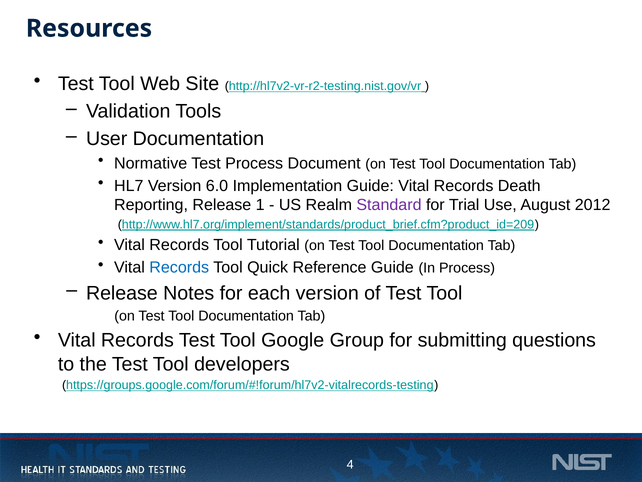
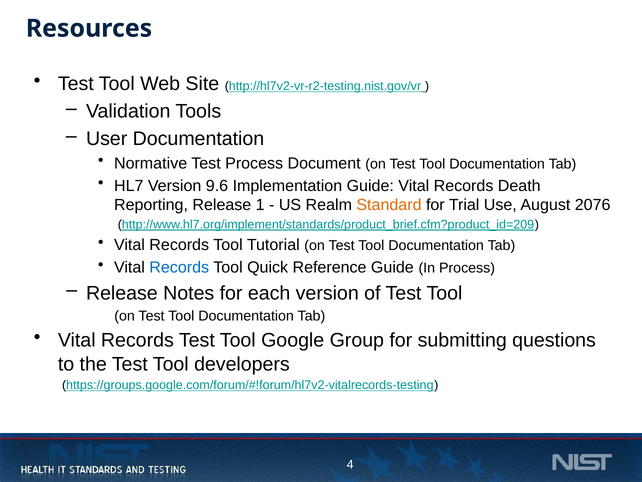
6.0: 6.0 -> 9.6 (217, 186)
Standard colour: purple -> orange (389, 205)
2012: 2012 -> 2076 (593, 205)
